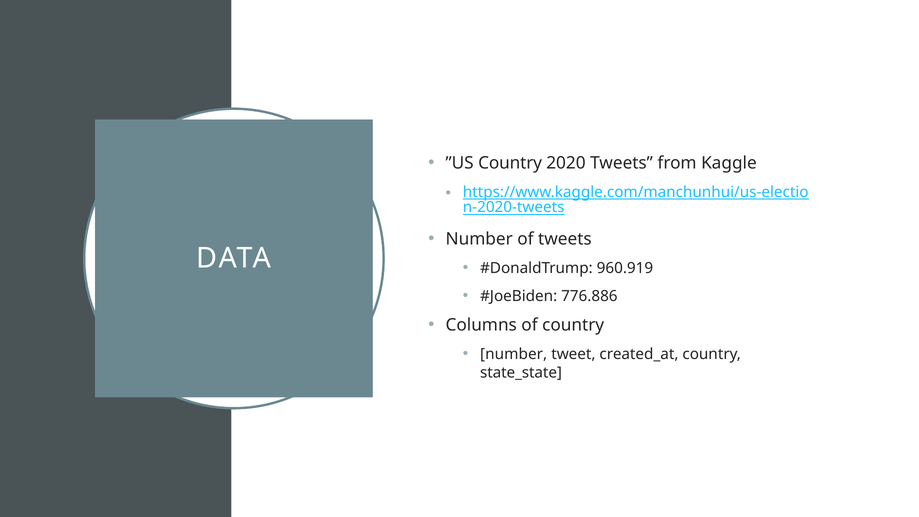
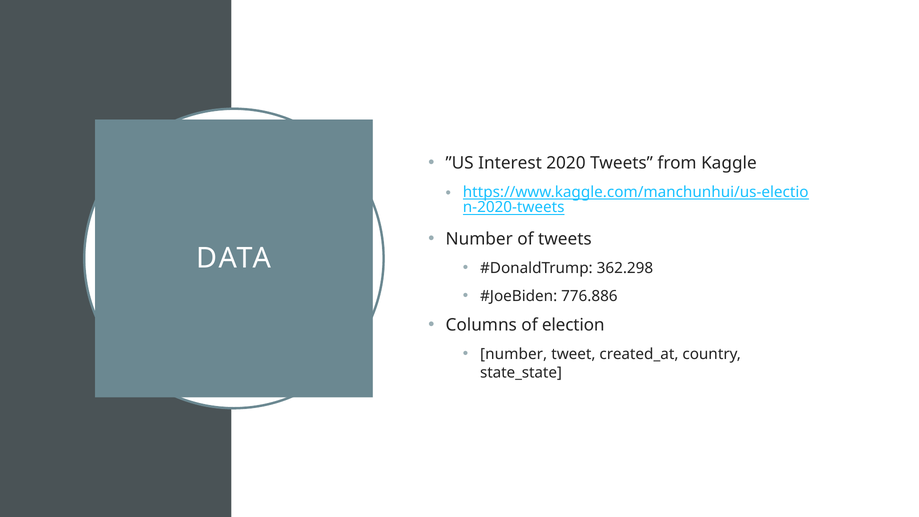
”US Country: Country -> Interest (510, 163)
960.919: 960.919 -> 362.298 (625, 268)
of country: country -> election (573, 325)
